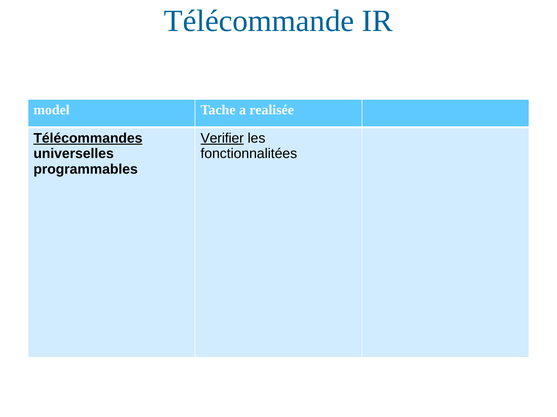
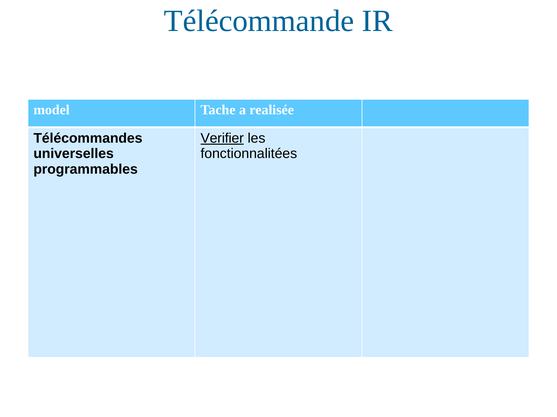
Télécommandes underline: present -> none (88, 138)
